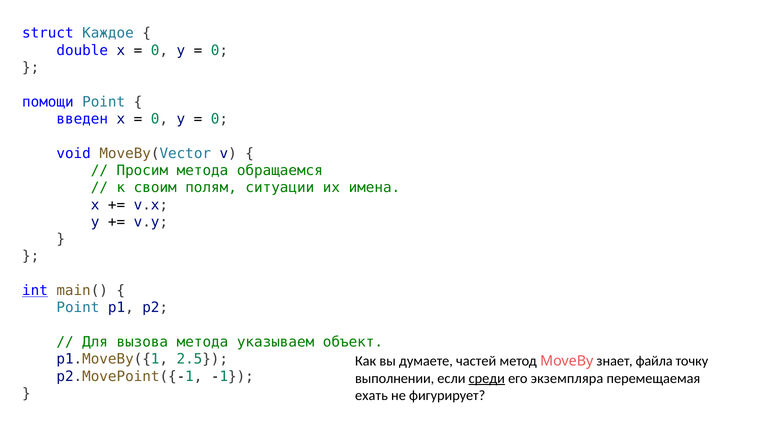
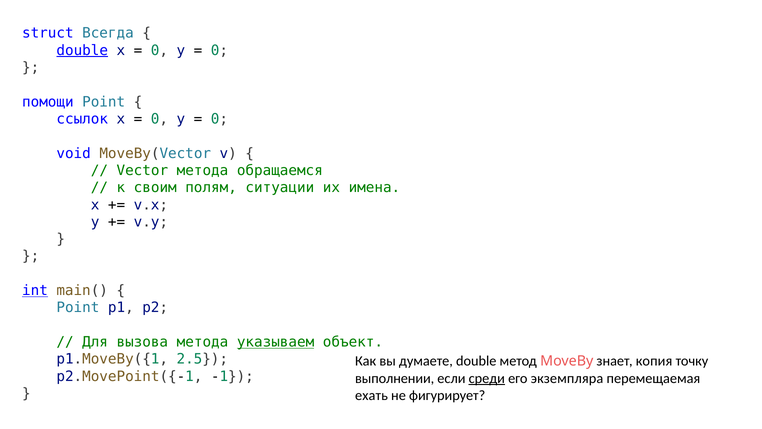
Каждое: Каждое -> Всегда (108, 33)
double underline: none -> present (82, 50)
введен: введен -> ссылок (82, 119)
Просим: Просим -> Vector (142, 170)
указываем underline: none -> present (276, 342)
думаете частей: частей -> double (476, 361)
файла: файла -> копия (654, 361)
